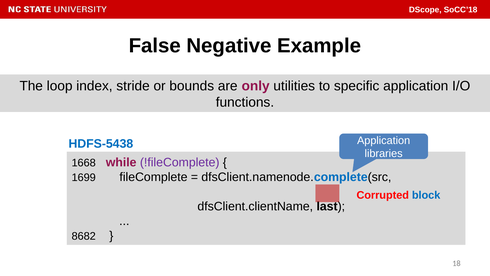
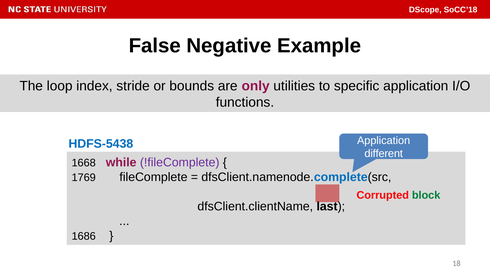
libraries: libraries -> different (384, 153)
1699: 1699 -> 1769 (84, 177)
block colour: blue -> green (426, 195)
8682: 8682 -> 1686 (84, 236)
